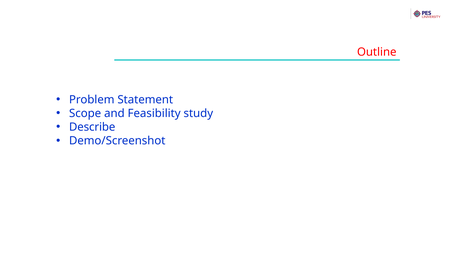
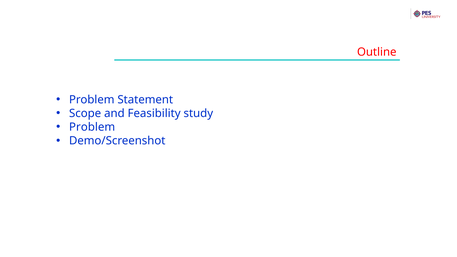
Describe: Describe -> Problem (92, 127)
